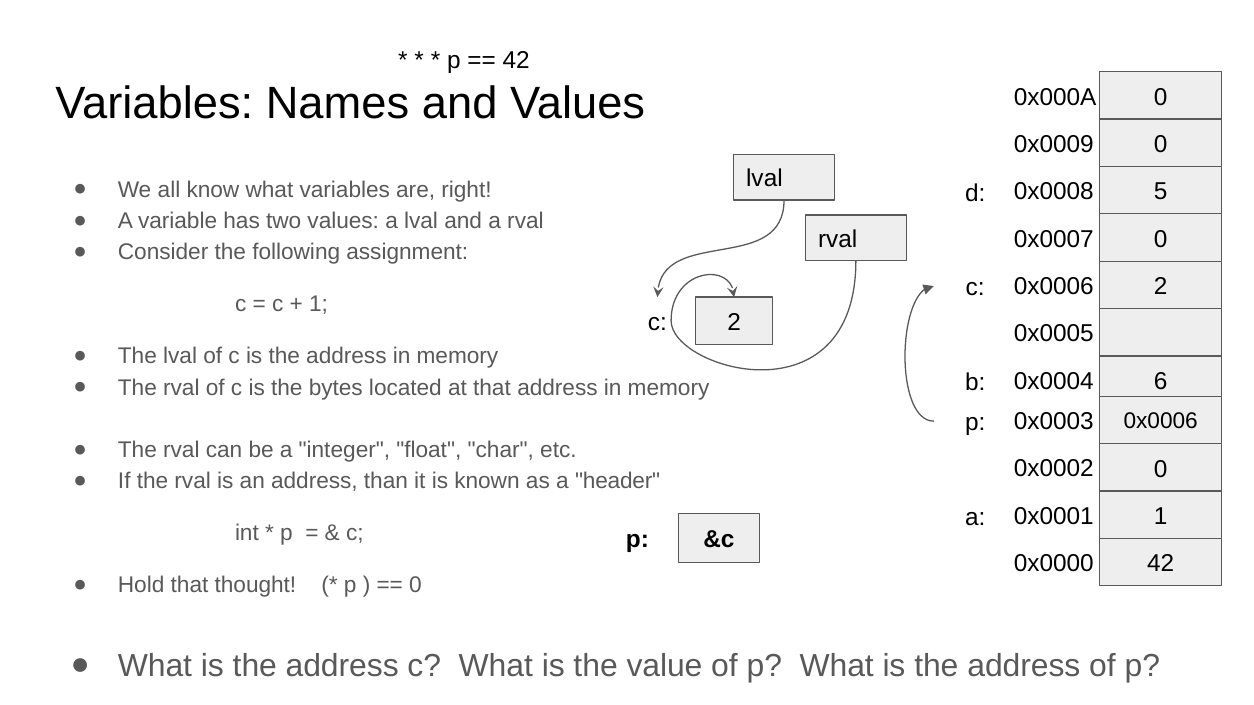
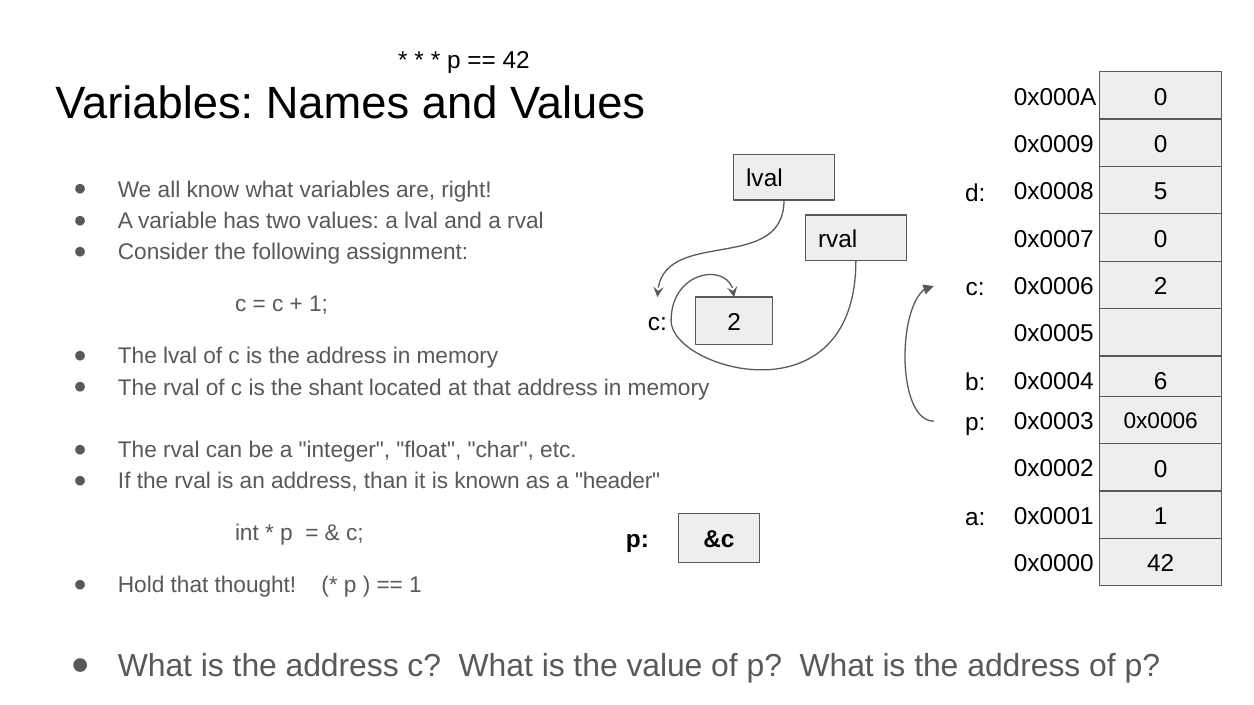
bytes: bytes -> shant (336, 388)
0: 0 -> 1 (415, 586)
